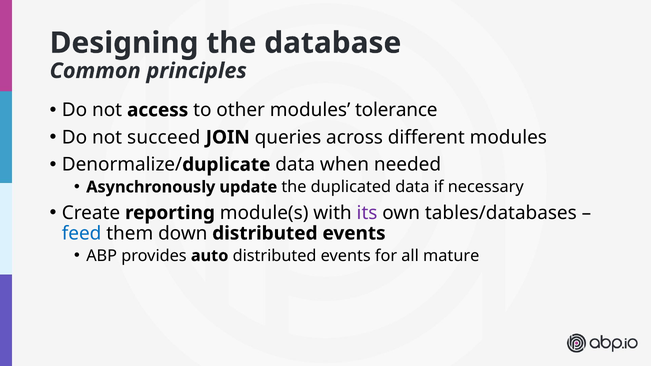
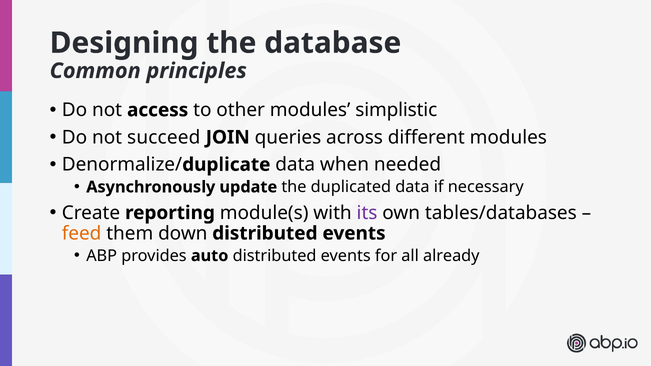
tolerance: tolerance -> simplistic (396, 110)
feed colour: blue -> orange (82, 233)
mature: mature -> already (451, 256)
